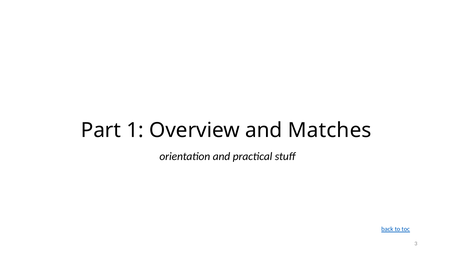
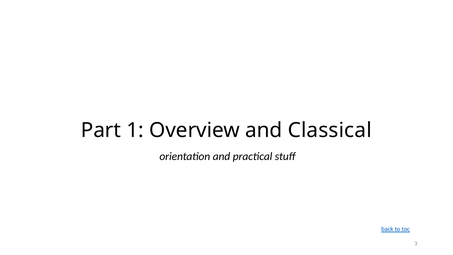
Matches: Matches -> Classical (330, 130)
